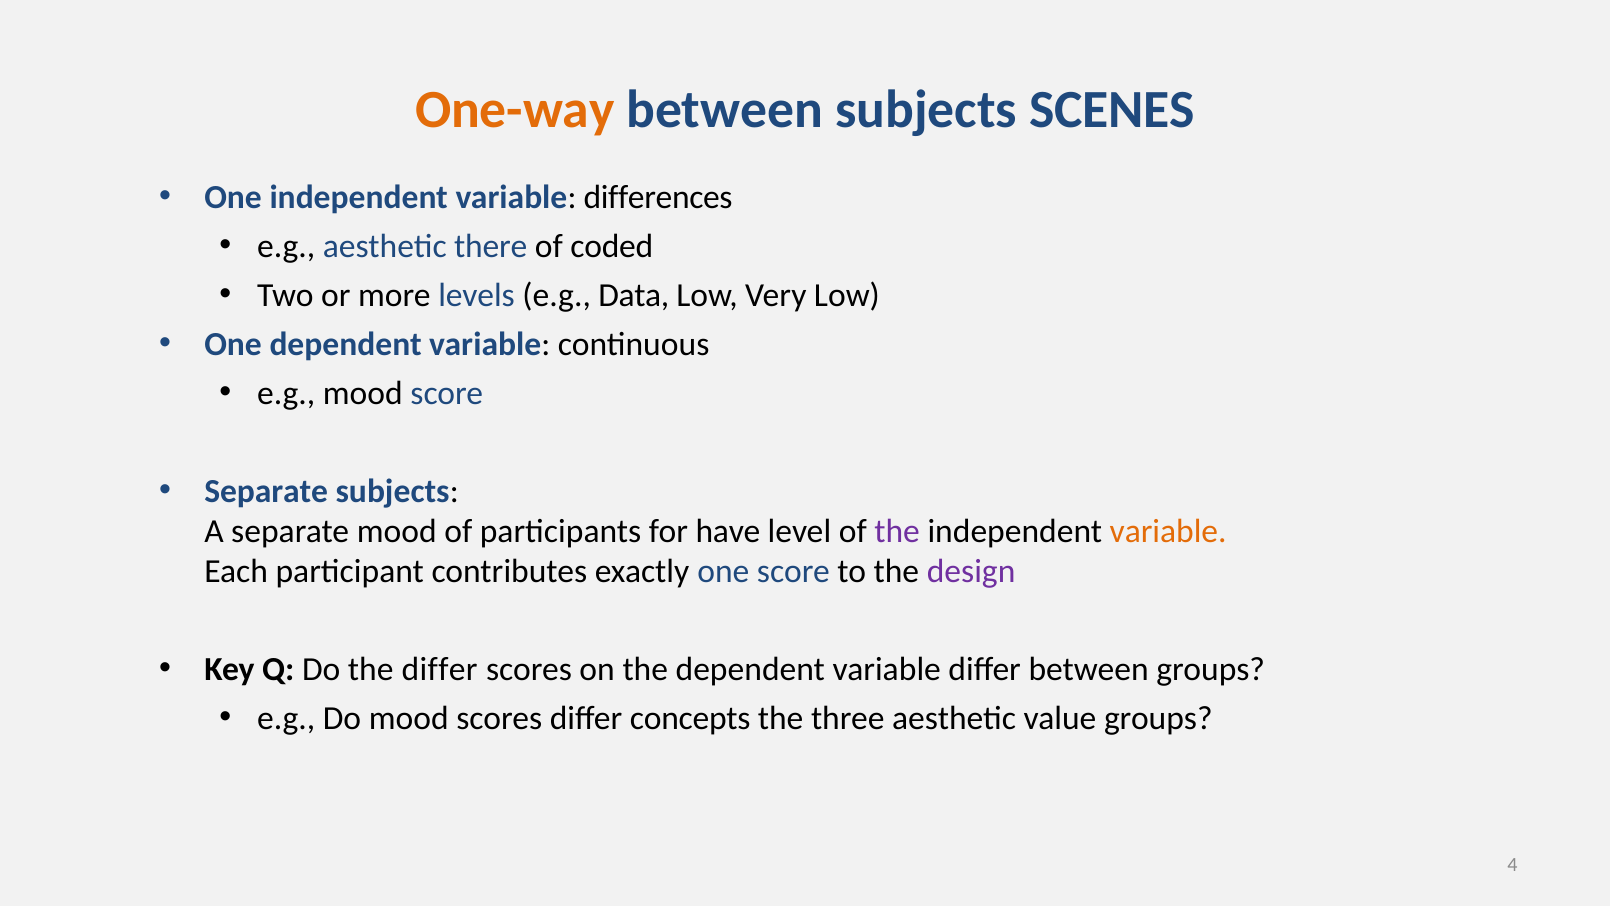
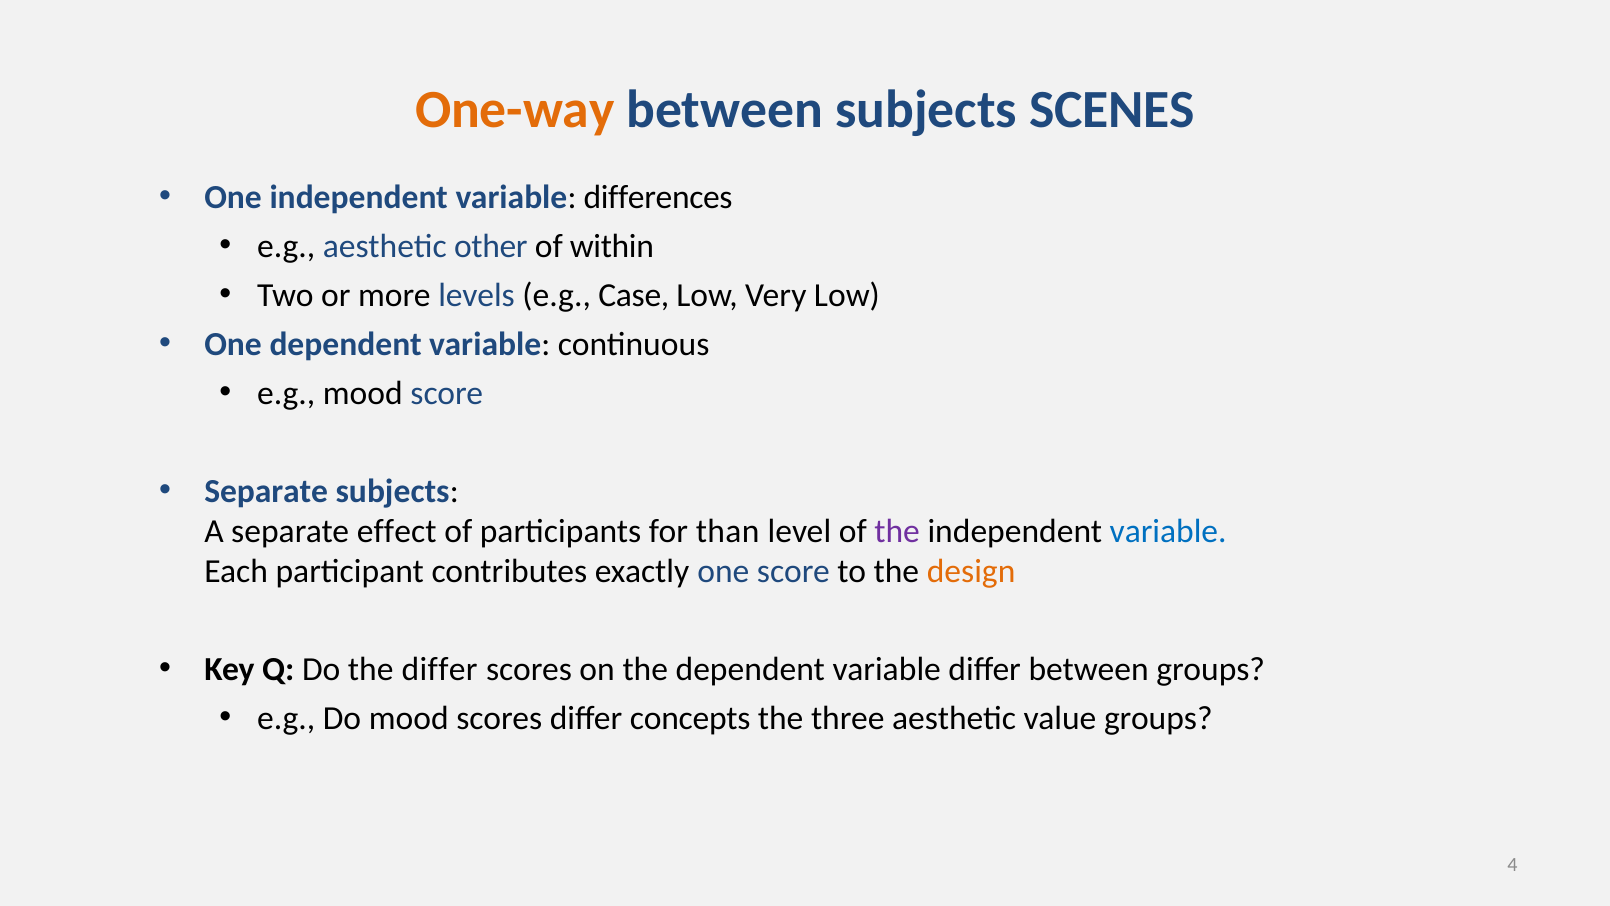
there: there -> other (491, 246)
coded: coded -> within (612, 246)
Data: Data -> Case (634, 295)
separate mood: mood -> effect (397, 531)
have: have -> than (728, 531)
variable colour: orange -> blue (1168, 531)
design colour: purple -> orange (971, 571)
